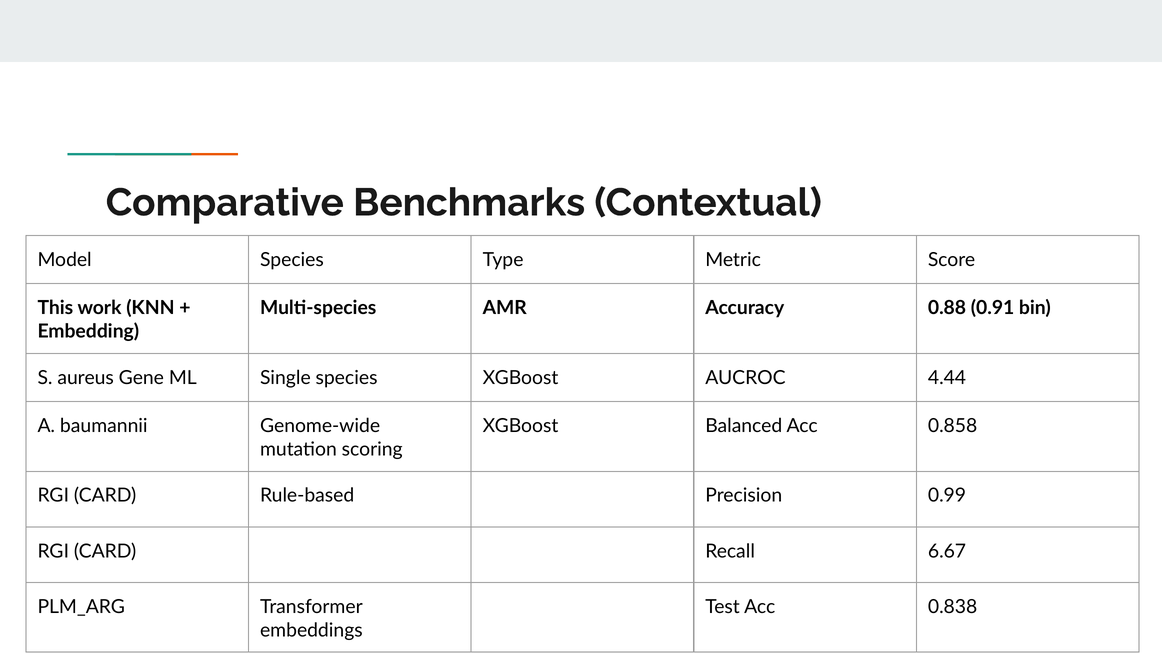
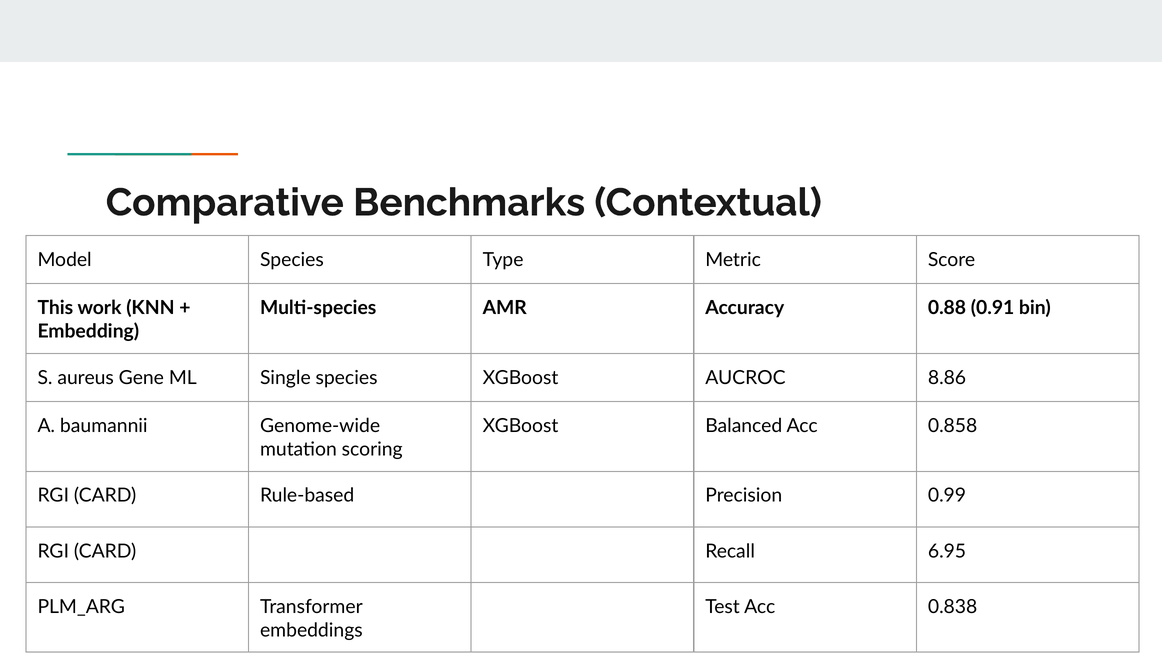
4.44: 4.44 -> 8.86 (947, 378)
6.67: 6.67 -> 6.95 (947, 552)
